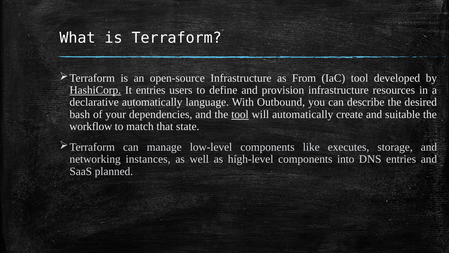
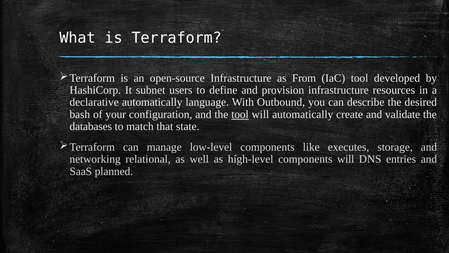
HashiCorp underline: present -> none (95, 90)
It entries: entries -> subnet (151, 90)
dependencies: dependencies -> configuration (161, 114)
suitable: suitable -> validate (403, 114)
workflow: workflow -> databases (91, 126)
instances: instances -> relational (148, 159)
components into: into -> will (346, 159)
